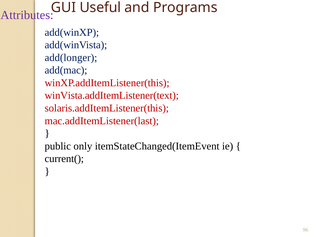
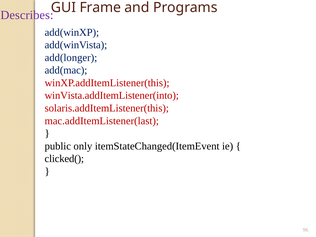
Useful: Useful -> Frame (100, 8)
Attributes: Attributes -> Describes (27, 15)
winVista.addItemListener(text: winVista.addItemListener(text -> winVista.addItemListener(into (112, 96)
current(: current( -> clicked( (64, 159)
